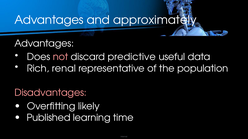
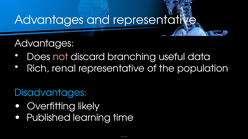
and approximately: approximately -> representative (155, 20)
predictive: predictive -> branching (132, 57)
Disadvantages colour: pink -> light blue (51, 93)
